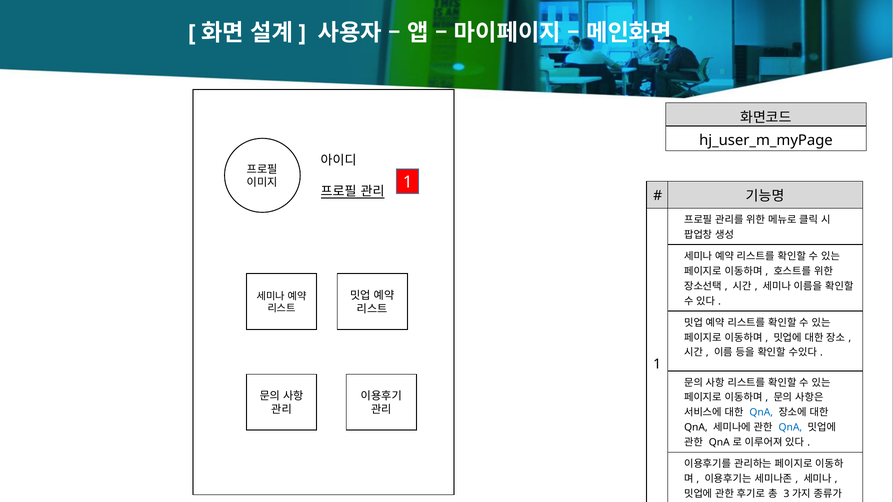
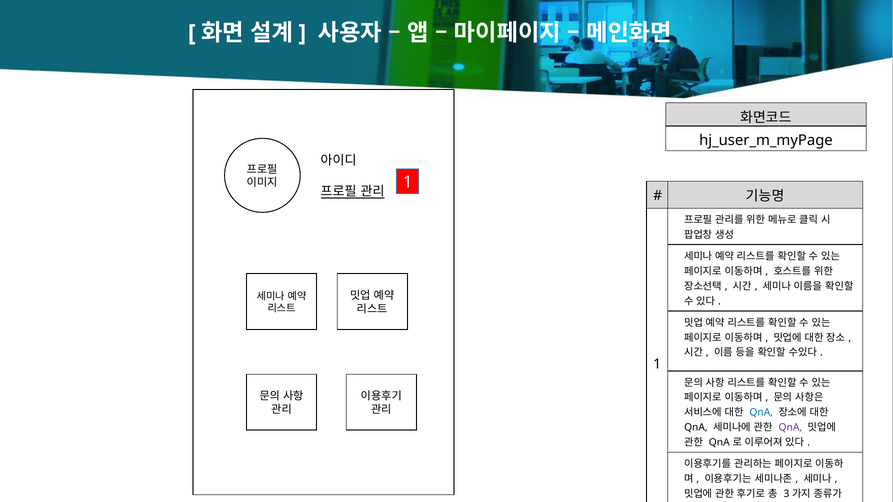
QnA colour: blue -> purple (790, 428)
